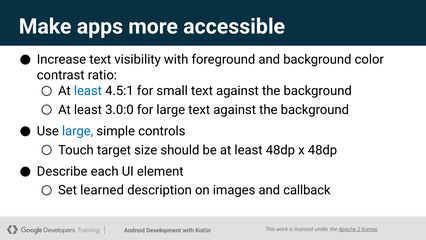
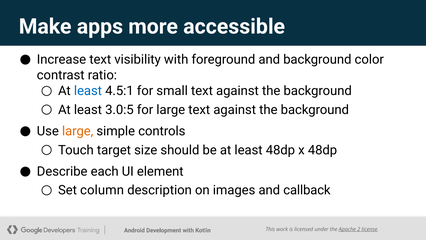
3.0:0: 3.0:0 -> 3.0:5 (119, 110)
large colour: blue -> orange (78, 131)
learned: learned -> column (102, 190)
